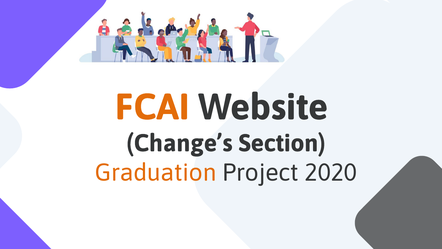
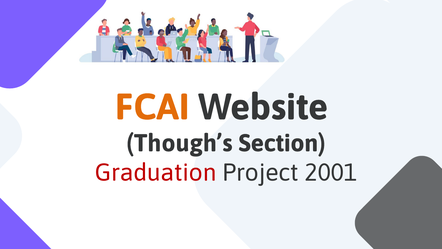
Change’s: Change’s -> Though’s (179, 143)
Graduation colour: orange -> red (156, 172)
2020: 2020 -> 2001 (331, 172)
